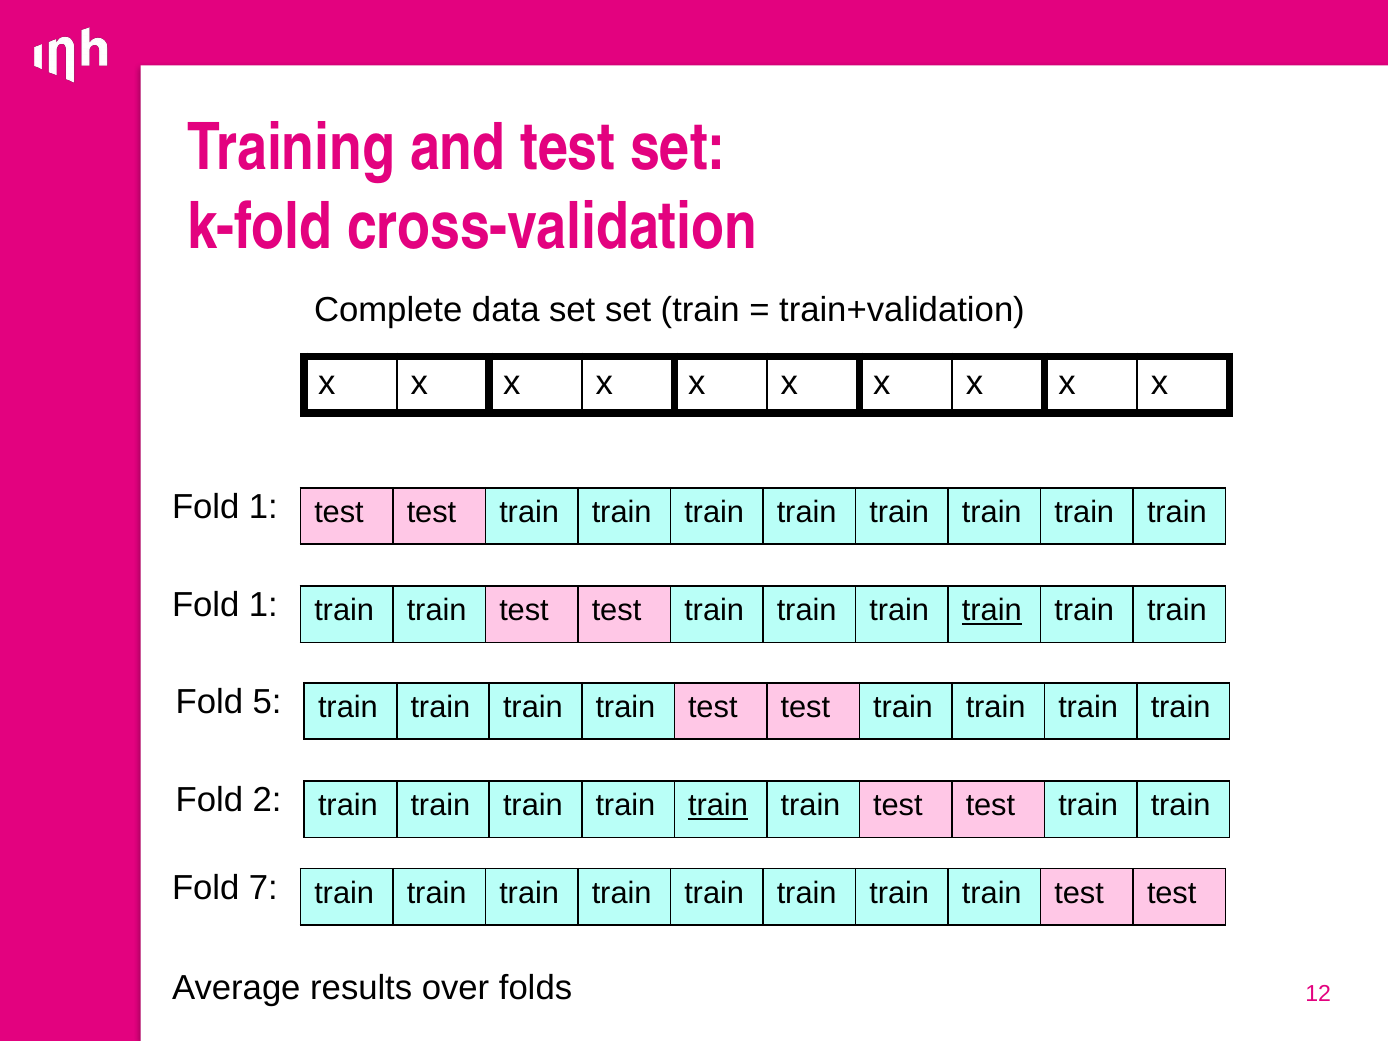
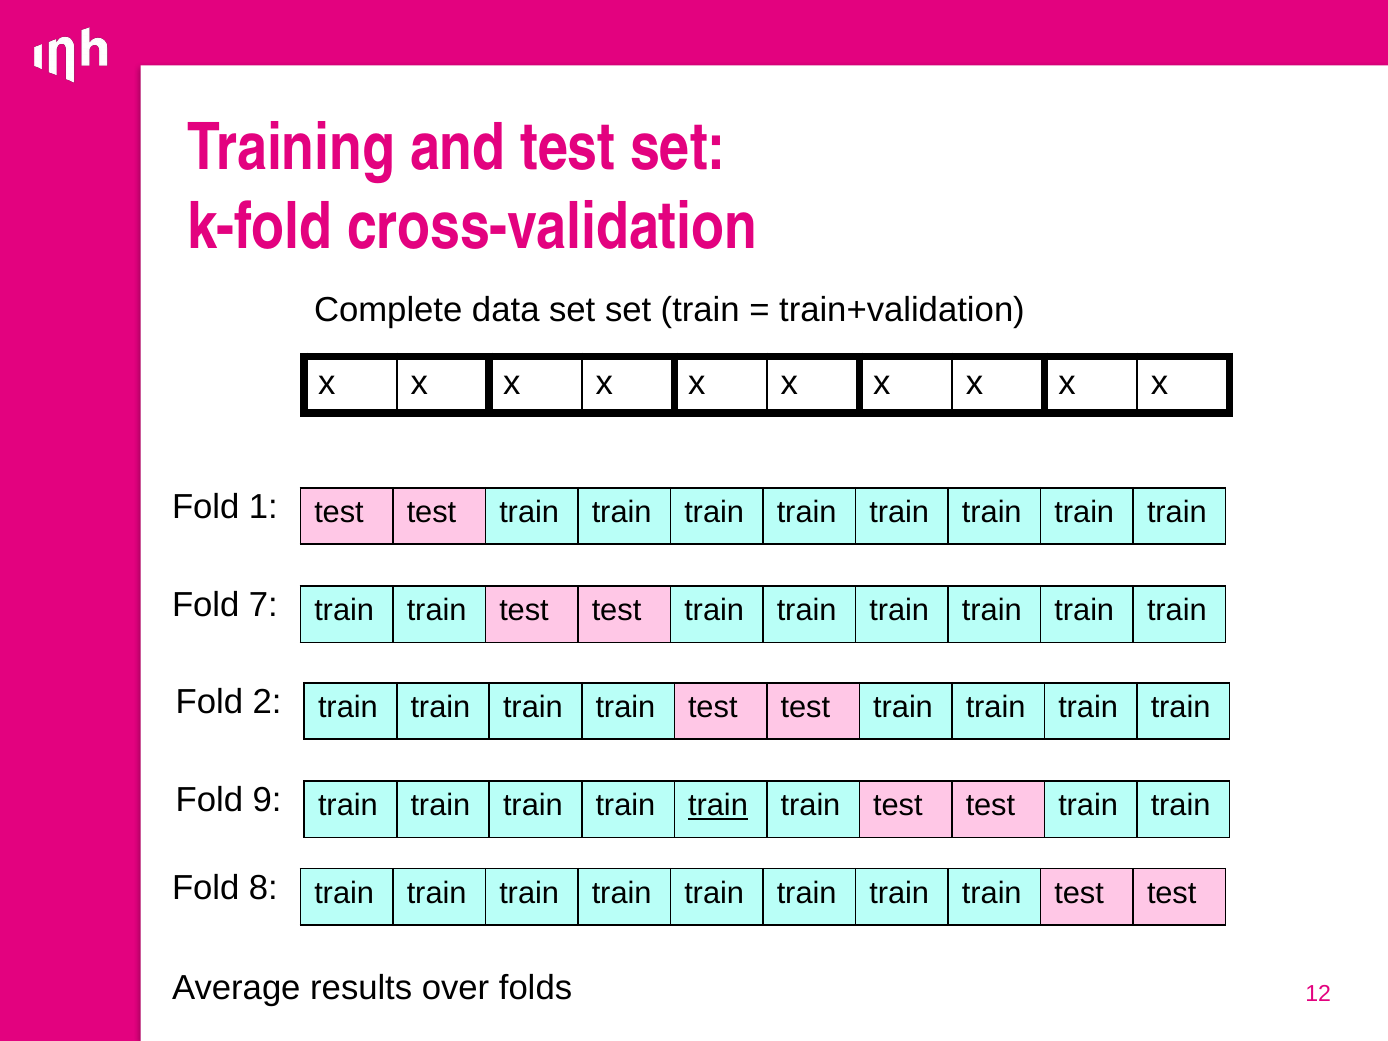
1: 1 -> 7 (263, 605)
train underline: present -> none (992, 611)
5: 5 -> 2 (267, 702)
2: 2 -> 9 (267, 800)
7: 7 -> 8 (263, 888)
